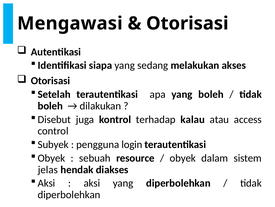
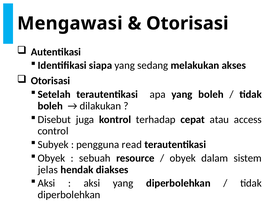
kalau: kalau -> cepat (193, 119)
login: login -> read (132, 144)
